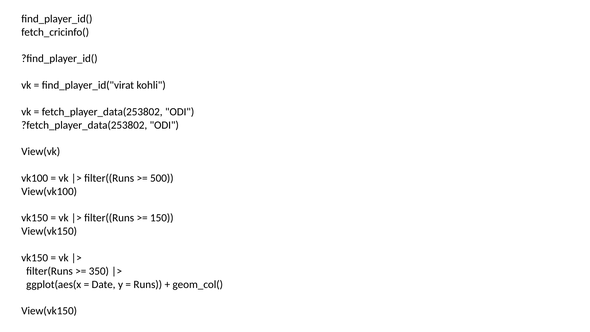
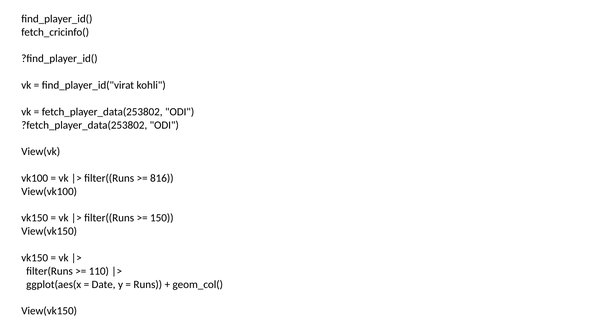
500: 500 -> 816 (162, 178)
350: 350 -> 110 (99, 271)
